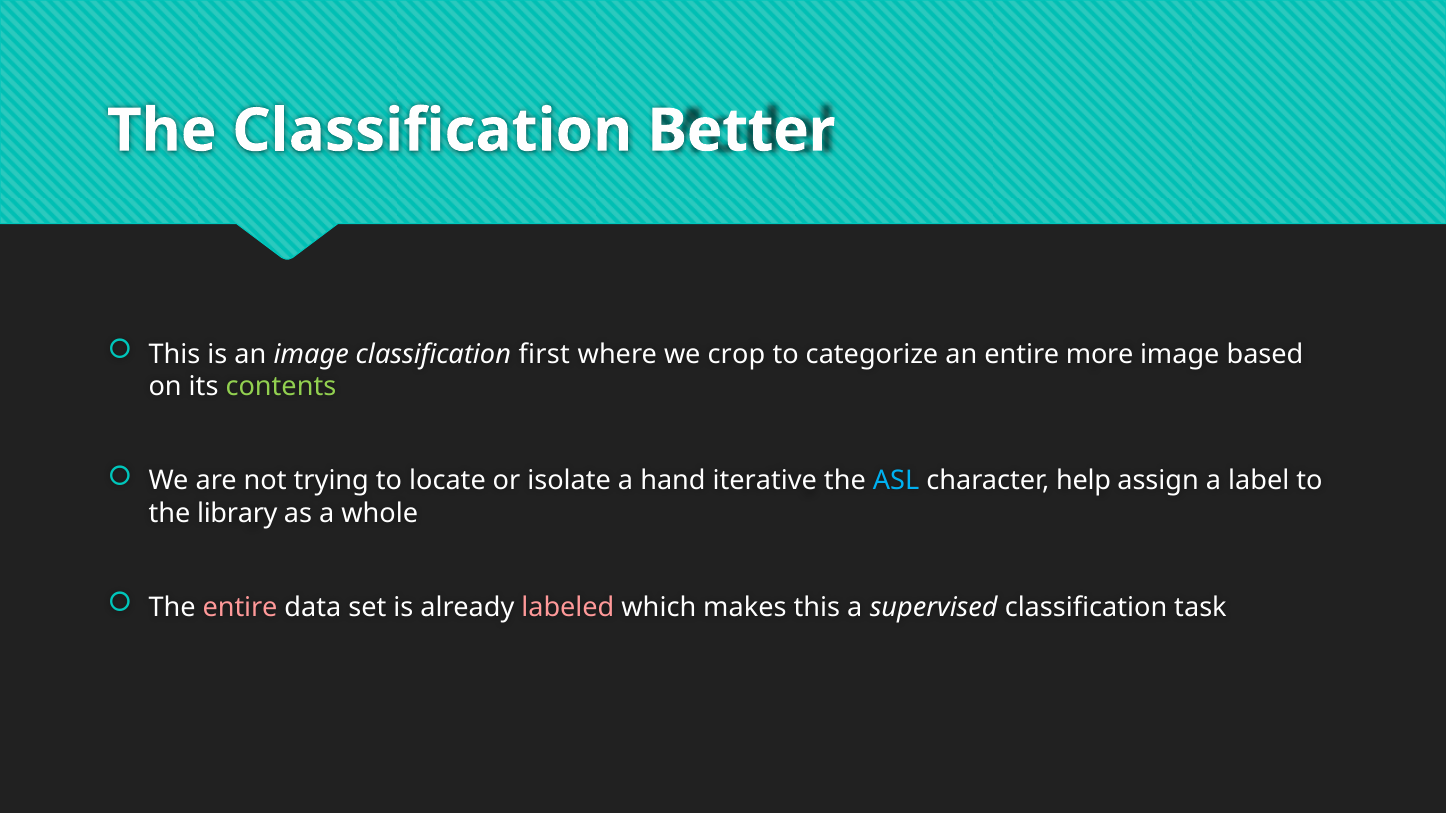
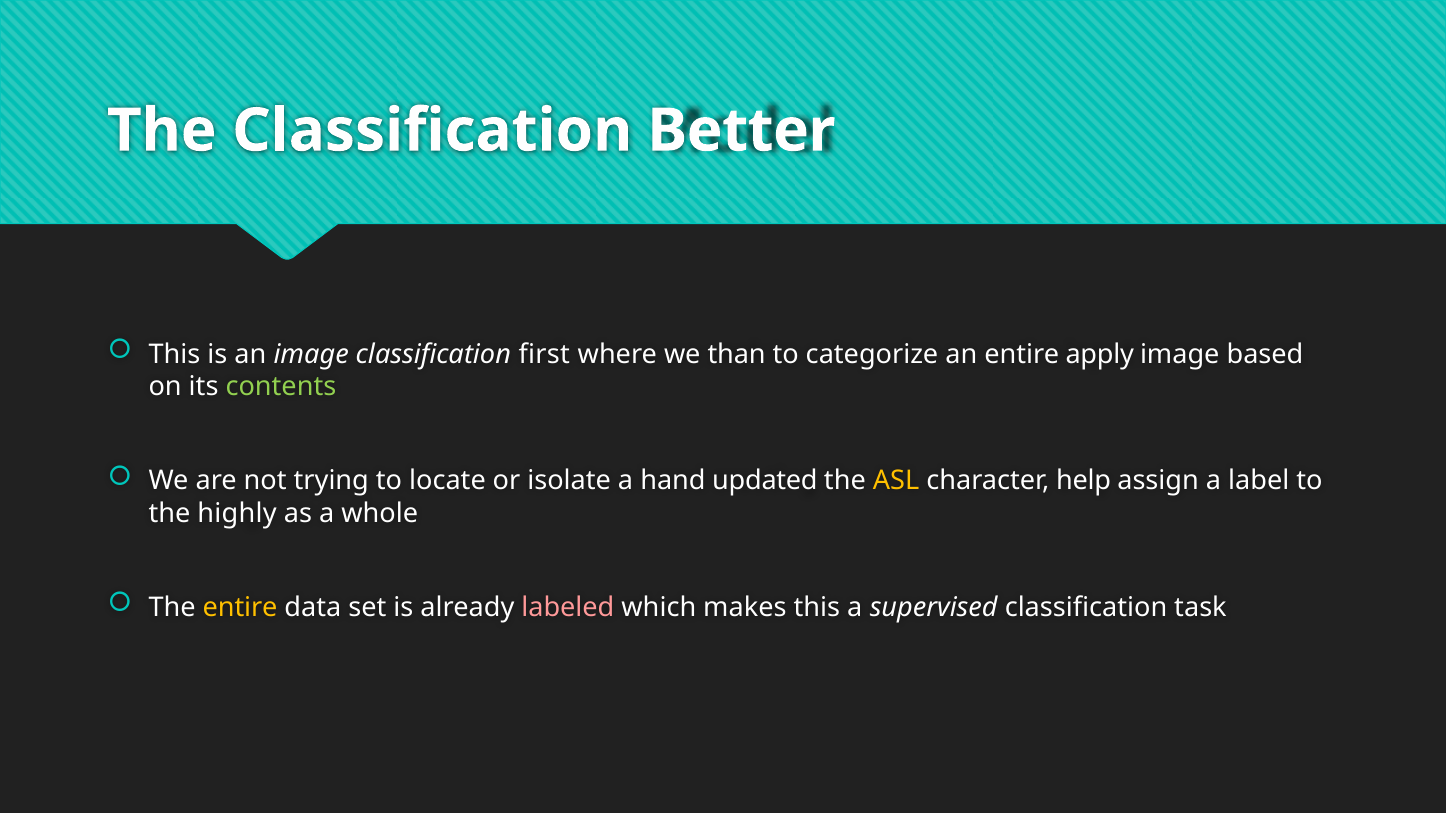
crop: crop -> than (737, 355)
more: more -> apply (1100, 355)
iterative: iterative -> updated (765, 481)
ASL colour: light blue -> yellow (896, 481)
library: library -> highly (237, 514)
entire colour: pink -> yellow (240, 608)
